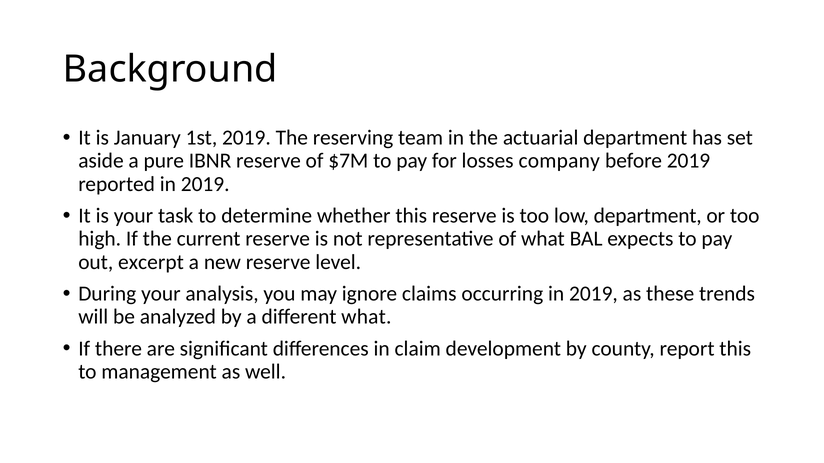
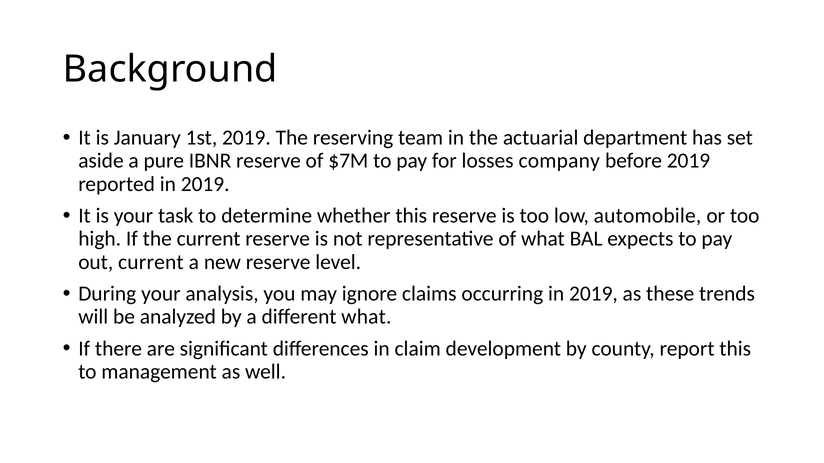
low department: department -> automobile (648, 216)
out excerpt: excerpt -> current (151, 262)
